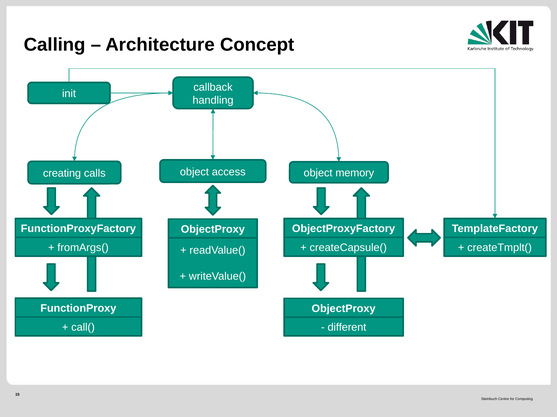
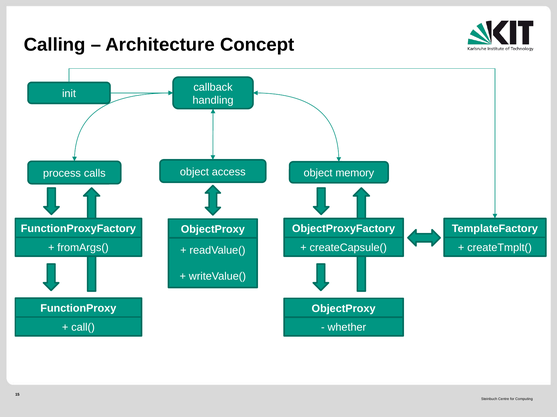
creating: creating -> process (62, 174)
different: different -> whether (347, 328)
